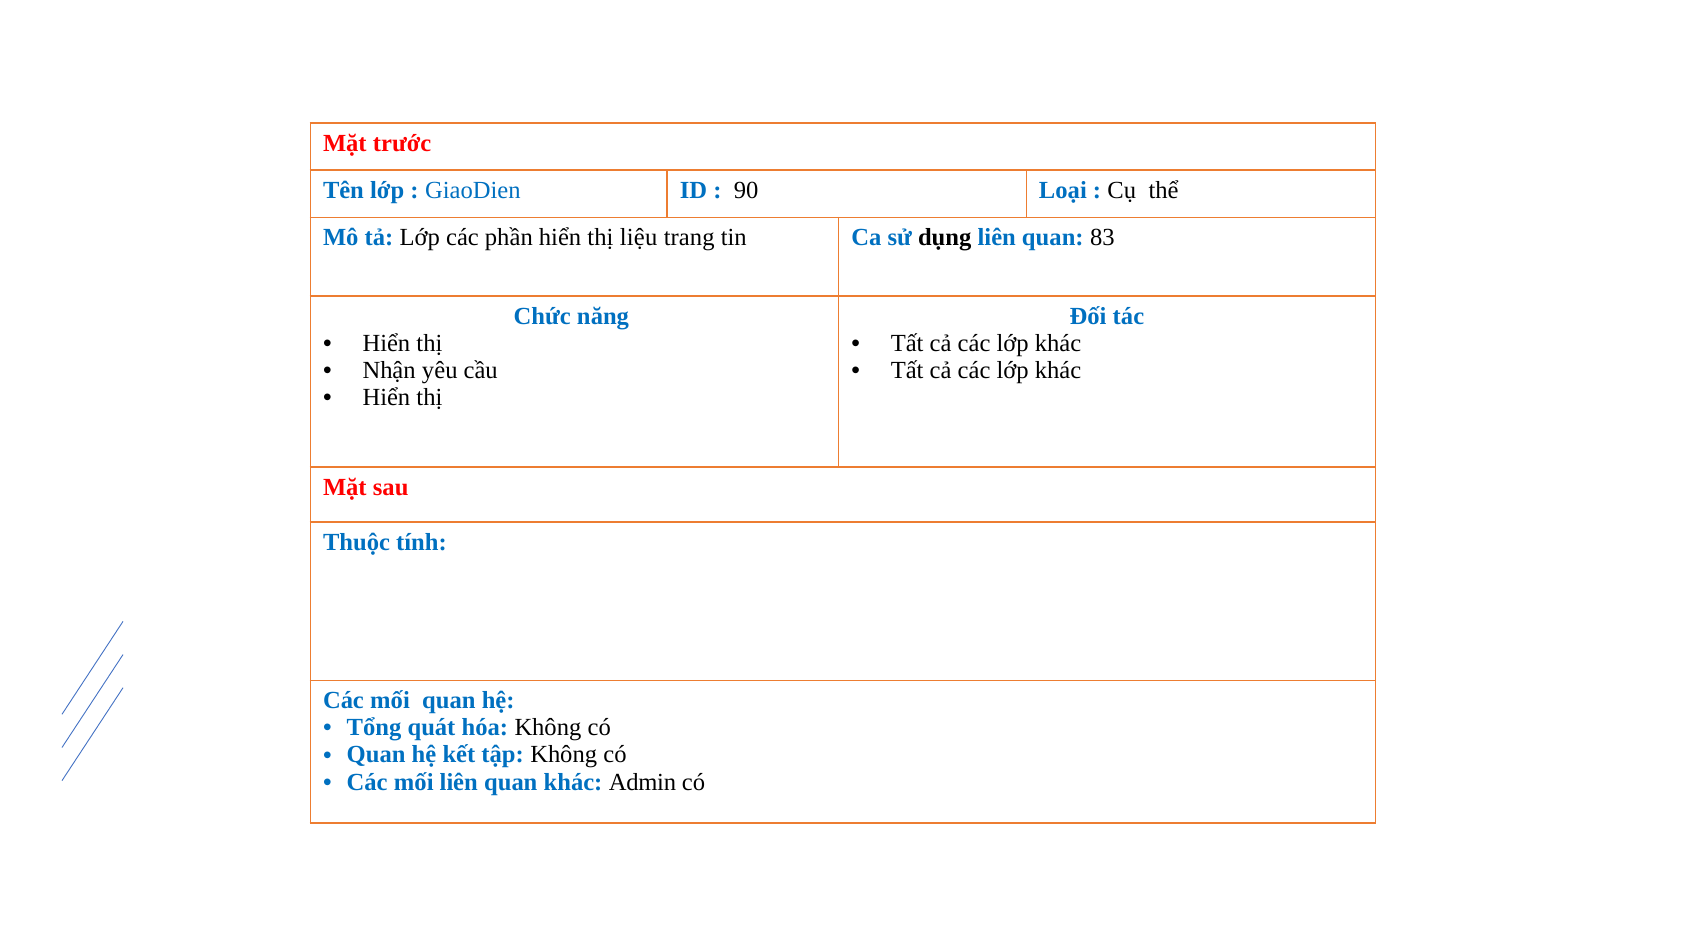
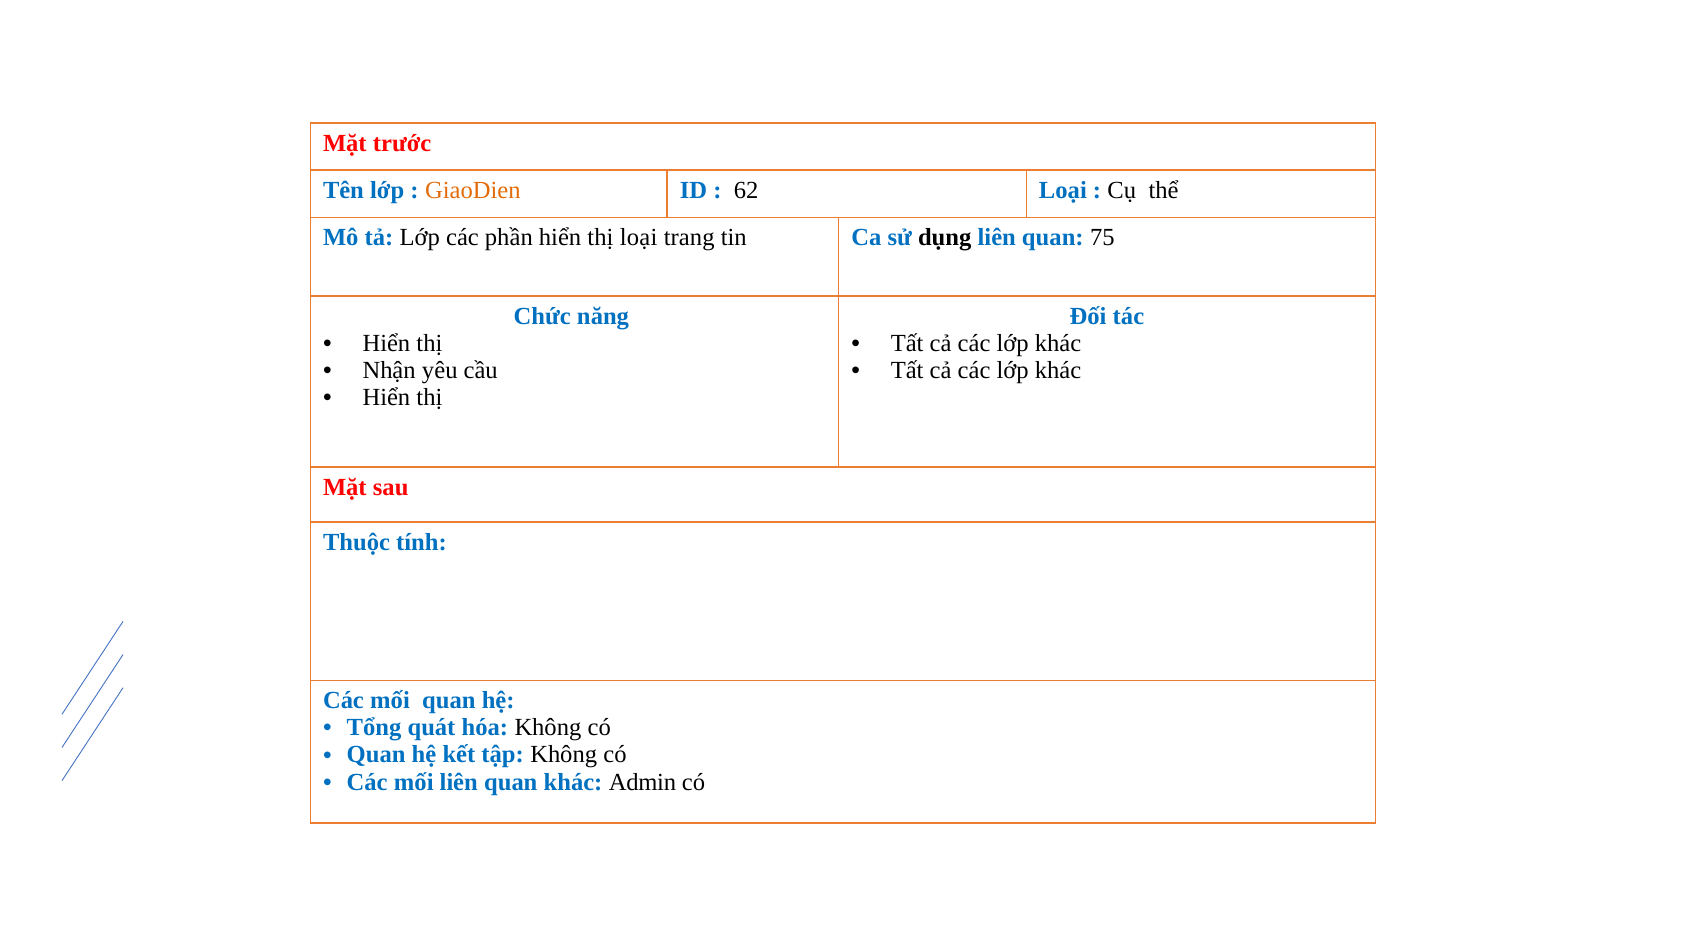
GiaoDien colour: blue -> orange (473, 190)
90: 90 -> 62 (746, 190)
thị liệu: liệu -> loại (639, 238)
83: 83 -> 75 (1102, 238)
